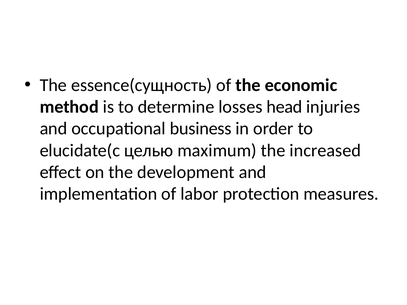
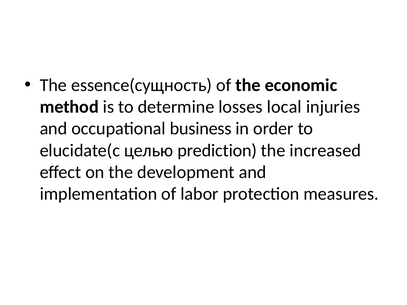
head: head -> local (284, 107)
maximum: maximum -> prediction (217, 151)
